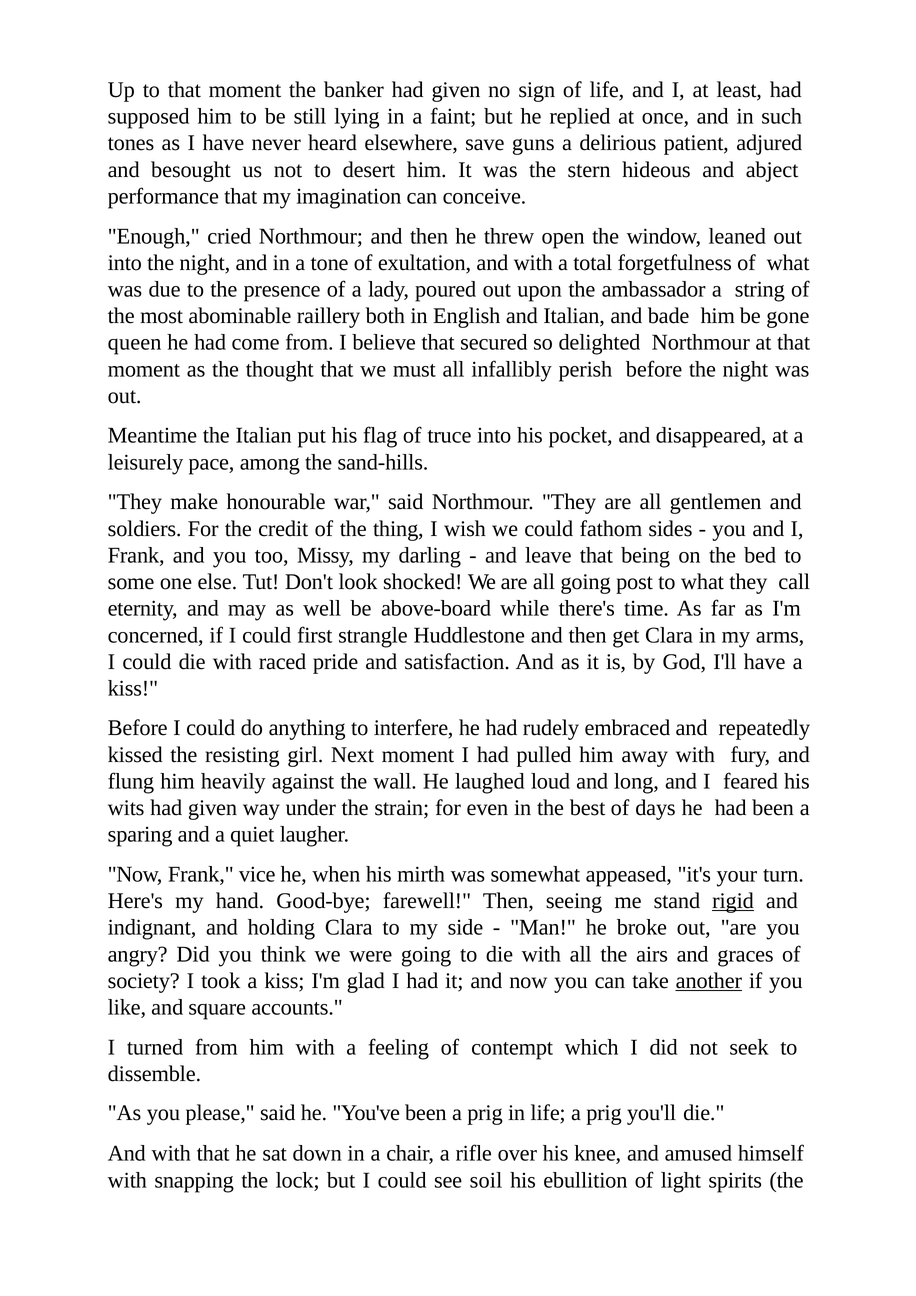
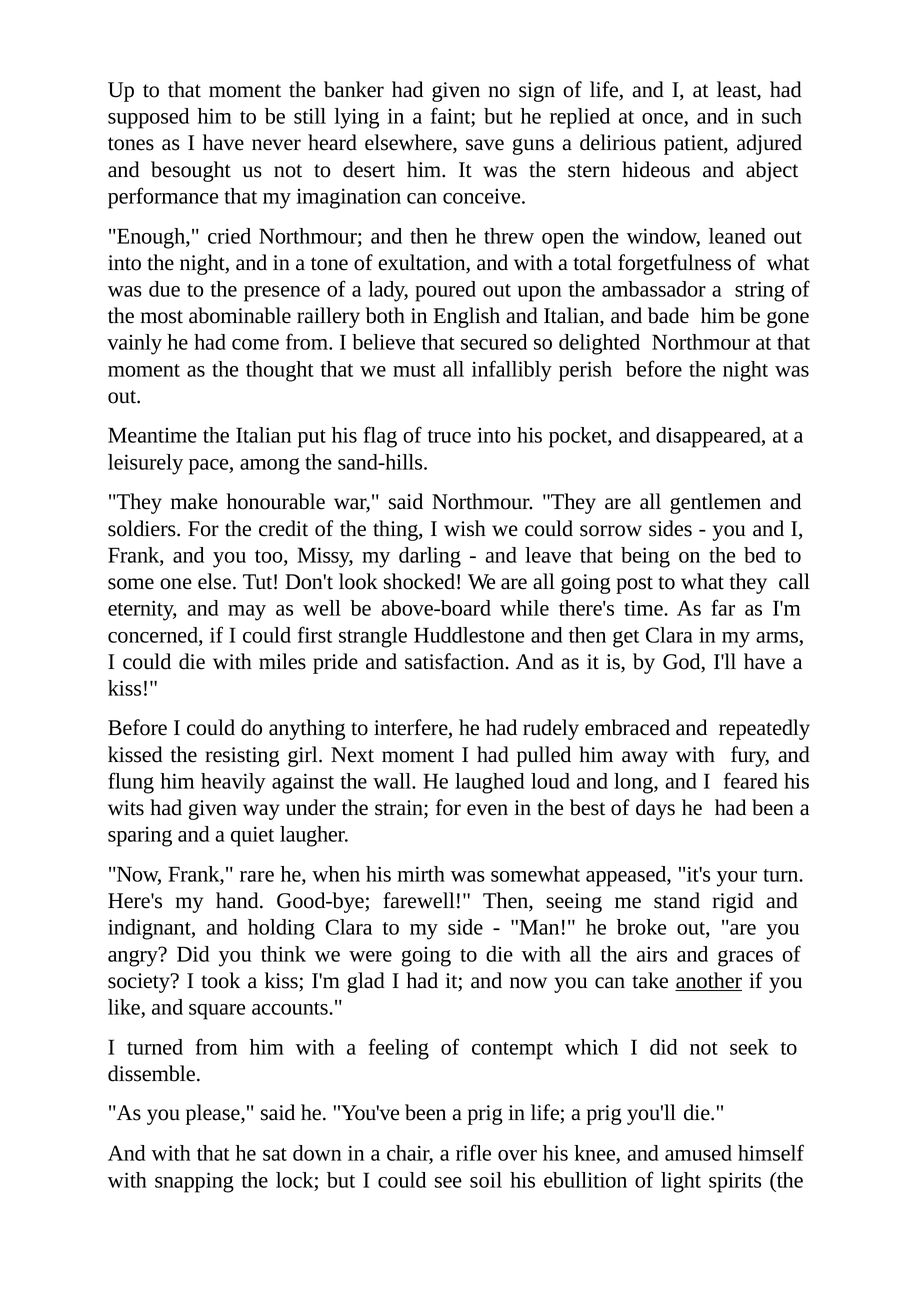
queen: queen -> vainly (135, 343)
fathom: fathom -> sorrow (611, 529)
raced: raced -> miles (283, 662)
vice: vice -> rare (257, 875)
rigid underline: present -> none (733, 901)
